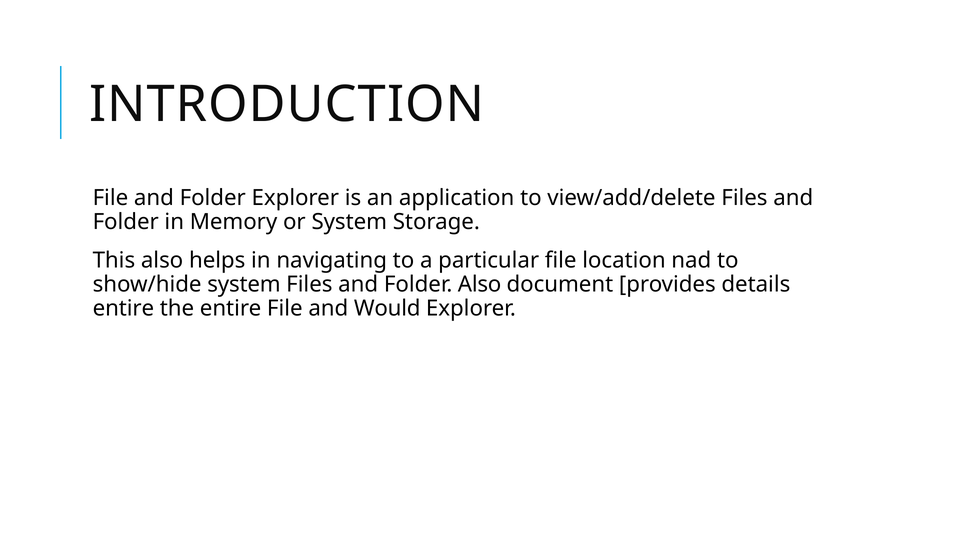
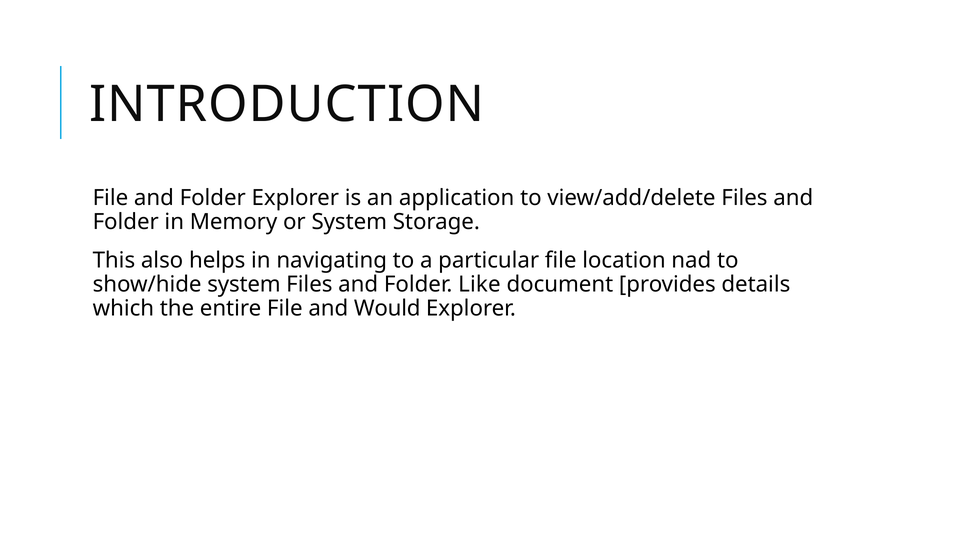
Folder Also: Also -> Like (479, 284)
entire: entire -> which (123, 308)
